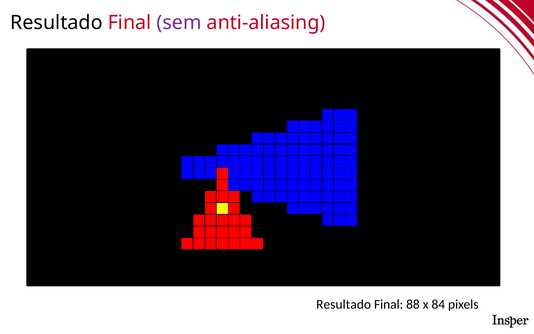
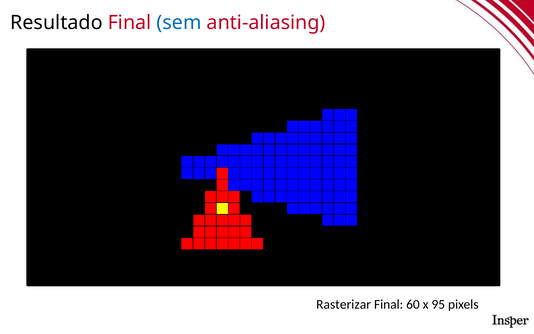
sem colour: purple -> blue (179, 23)
Resultado: Resultado -> Rasterizar (344, 304)
88: 88 -> 60 (413, 304)
84: 84 -> 95 (438, 304)
